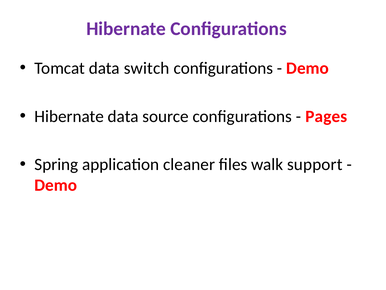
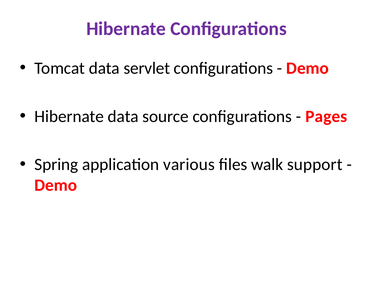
switch: switch -> servlet (147, 68)
cleaner: cleaner -> various (189, 164)
